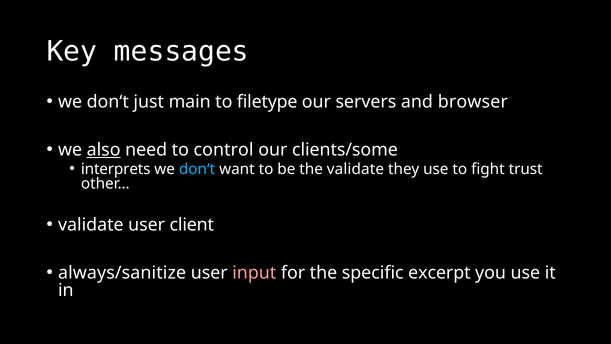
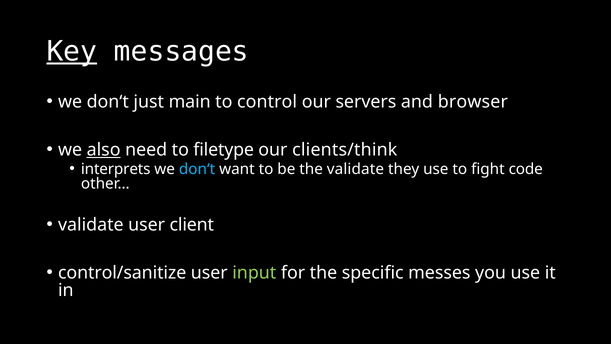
Key underline: none -> present (72, 51)
filetype: filetype -> control (267, 102)
control: control -> filetype (224, 150)
clients/some: clients/some -> clients/think (345, 150)
trust: trust -> code (526, 169)
always/sanitize: always/sanitize -> control/sanitize (122, 273)
input colour: pink -> light green (254, 273)
excerpt: excerpt -> messes (439, 273)
